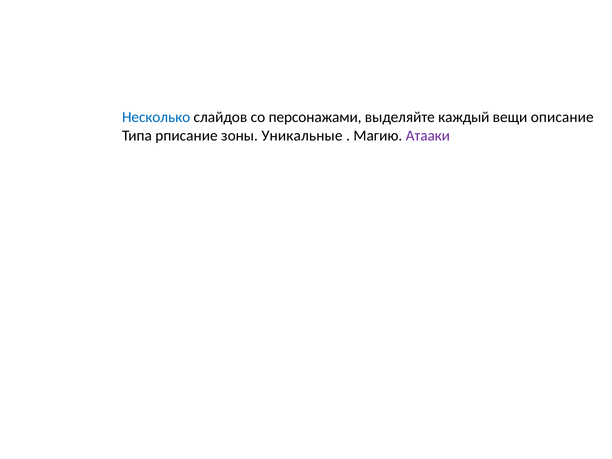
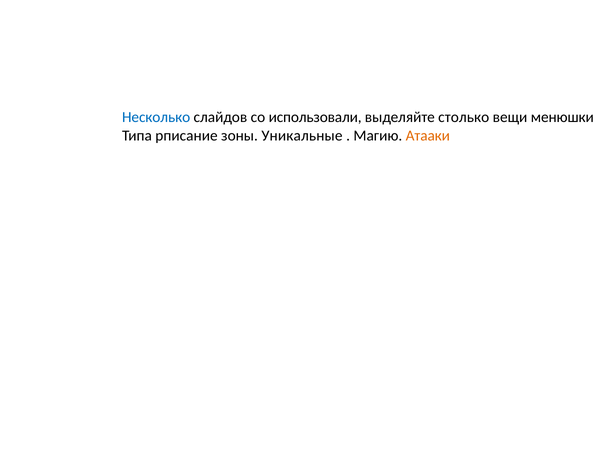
персонажами: персонажами -> использовали (315, 117)
каждый: каждый -> столько (464, 117)
описание: описание -> менюшки (562, 117)
Атааки colour: purple -> orange (428, 136)
